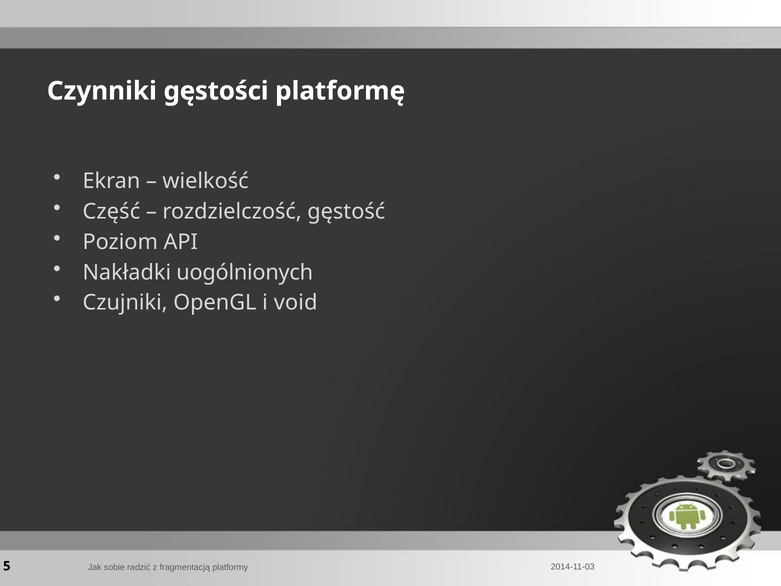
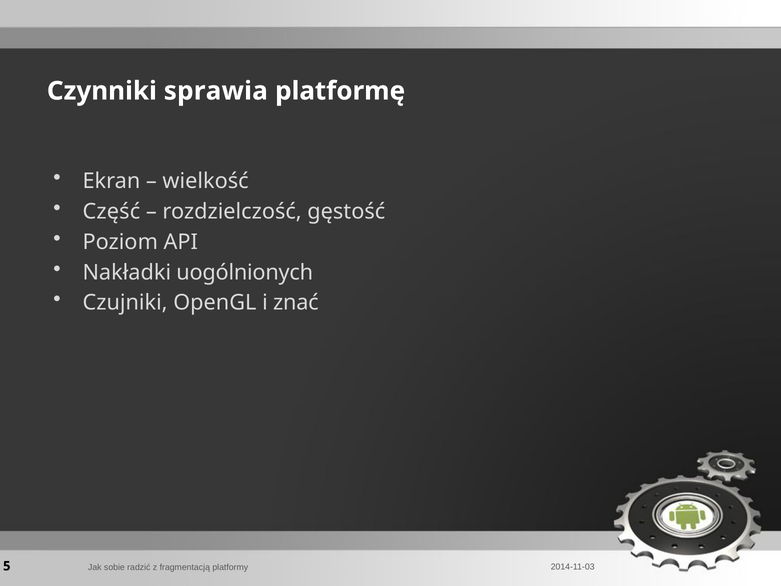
gęstości: gęstości -> sprawia (216, 91)
void: void -> znać (296, 303)
